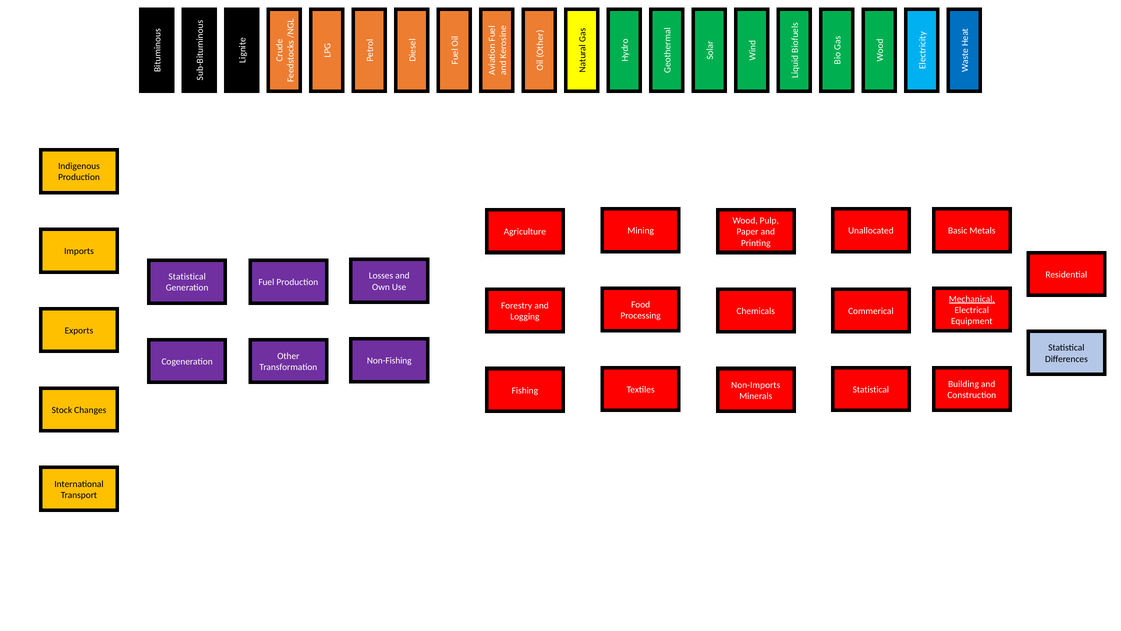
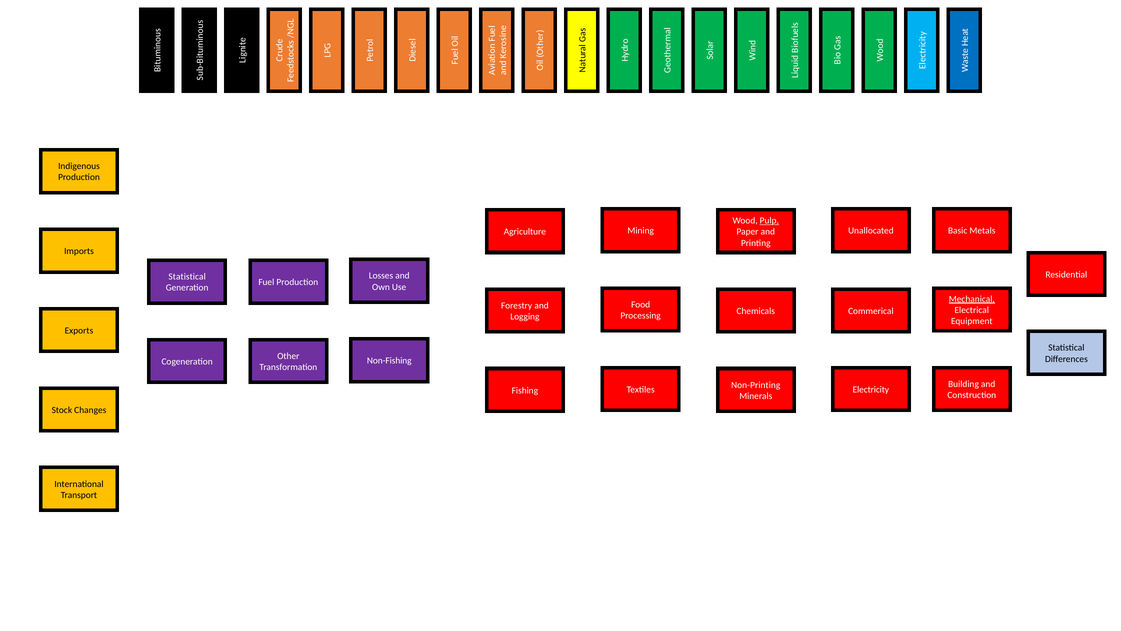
Pulp underline: none -> present (769, 220)
Non-Imports: Non-Imports -> Non-Printing (756, 385)
Statistical: Statistical -> Electricity (871, 389)
